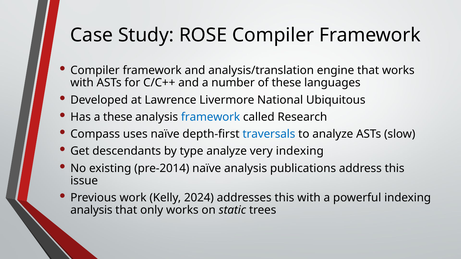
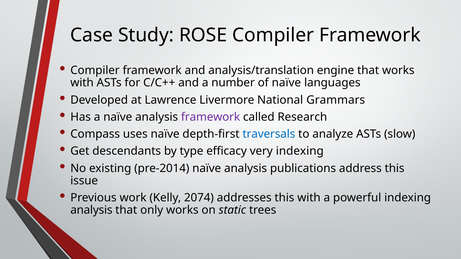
of these: these -> naïve (286, 83)
Ubiquitous: Ubiquitous -> Grammars (336, 100)
a these: these -> naïve (118, 117)
framework colour: blue -> purple (211, 117)
type analyze: analyze -> efficacy (227, 151)
2024: 2024 -> 2074 (199, 198)
